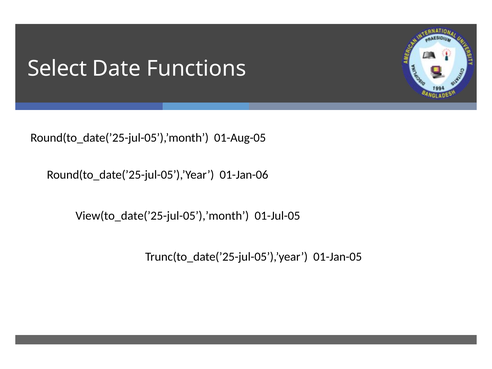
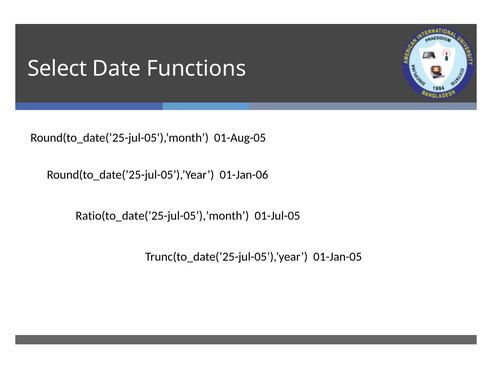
View(to_date(’25-jul-05’),’month: View(to_date(’25-jul-05’),’month -> Ratio(to_date(’25-jul-05’),’month (162, 216)
